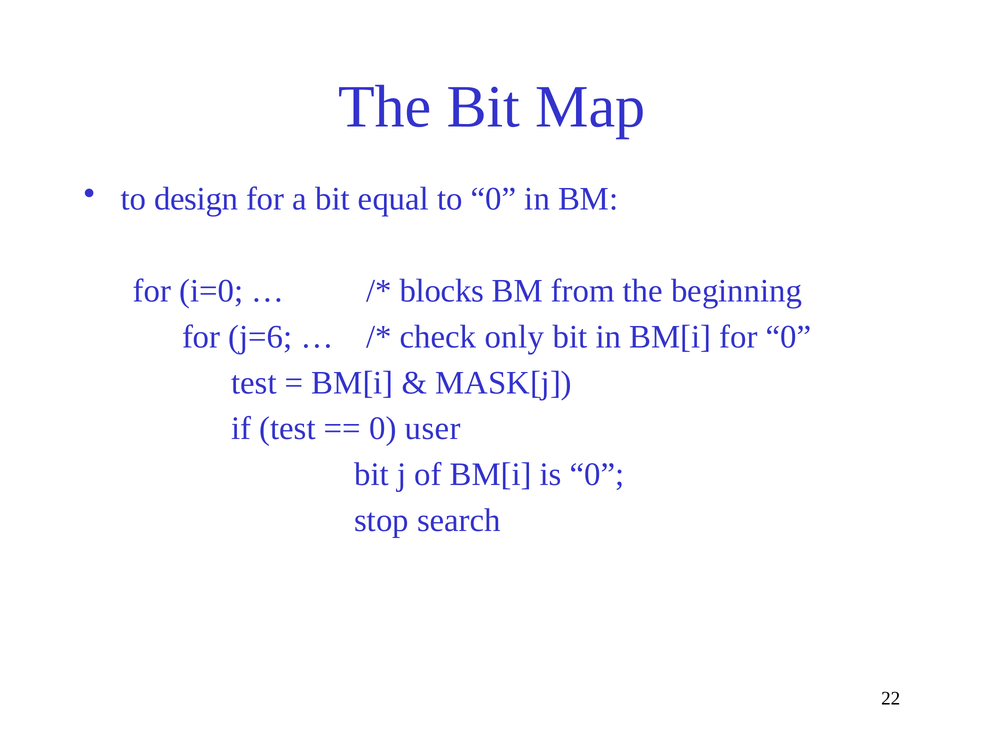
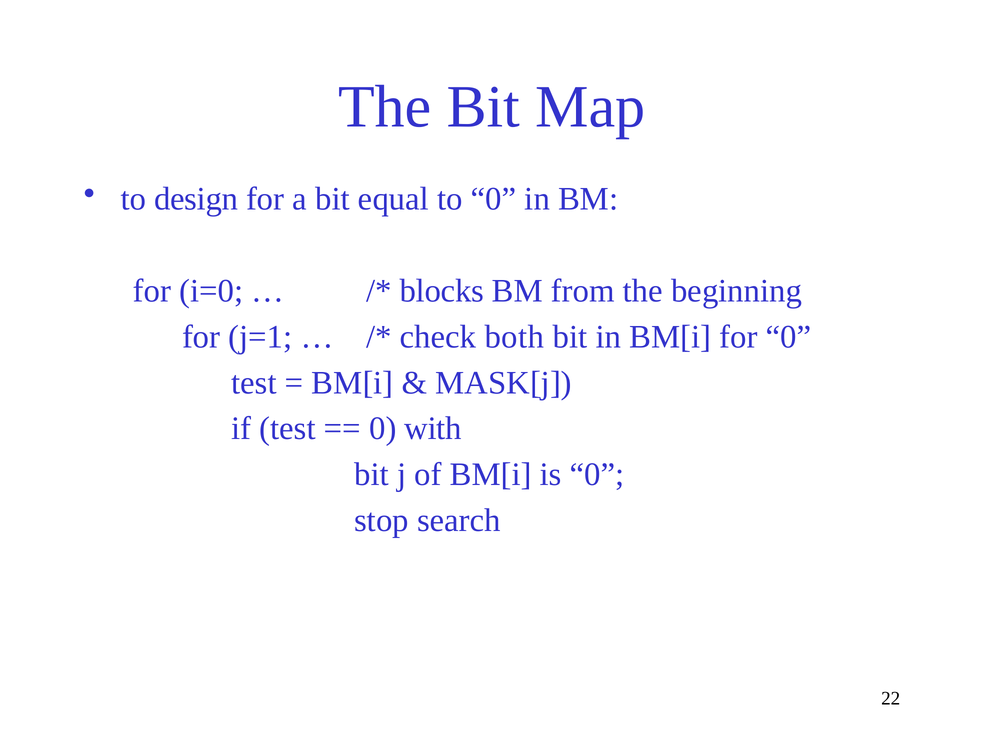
j=6: j=6 -> j=1 (260, 337)
only: only -> both (514, 337)
user: user -> with (433, 429)
